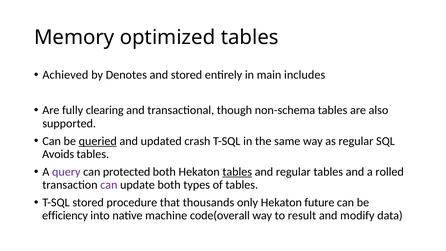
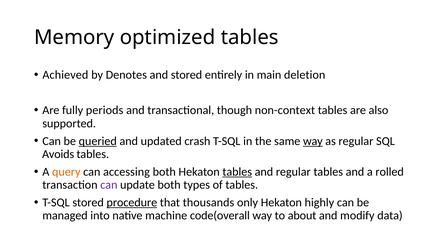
includes: includes -> deletion (305, 75)
clearing: clearing -> periods (105, 110)
non-schema: non-schema -> non-context (285, 110)
way underline: none -> present (313, 141)
query colour: purple -> orange (66, 172)
protected: protected -> accessing (126, 172)
procedure underline: none -> present (132, 202)
future: future -> highly (319, 202)
efficiency: efficiency -> managed (65, 215)
result: result -> about (302, 215)
